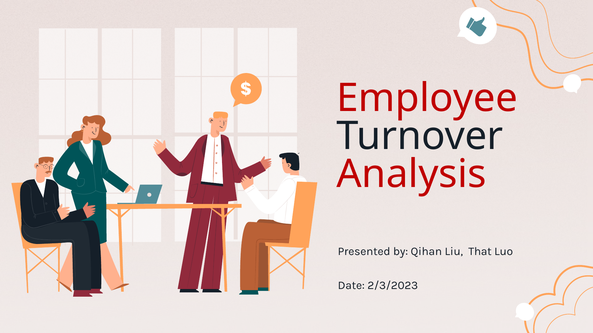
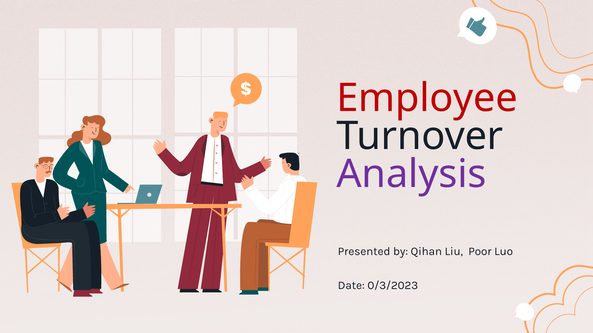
Analysis colour: red -> purple (412, 174)
That: That -> Poor (480, 252)
2/3/2023: 2/3/2023 -> 0/3/2023 (393, 286)
